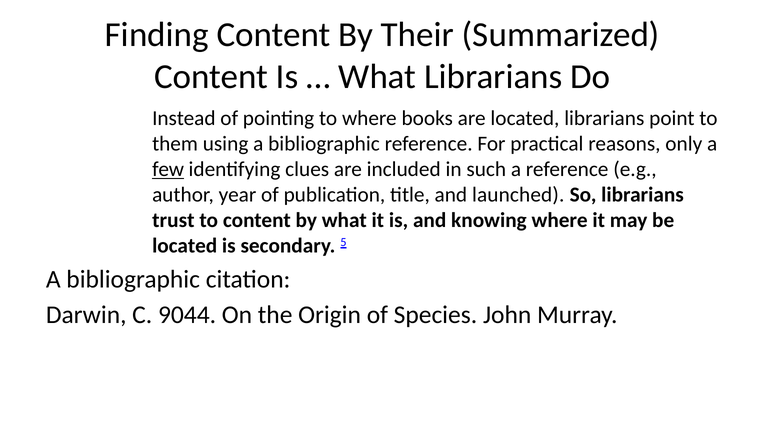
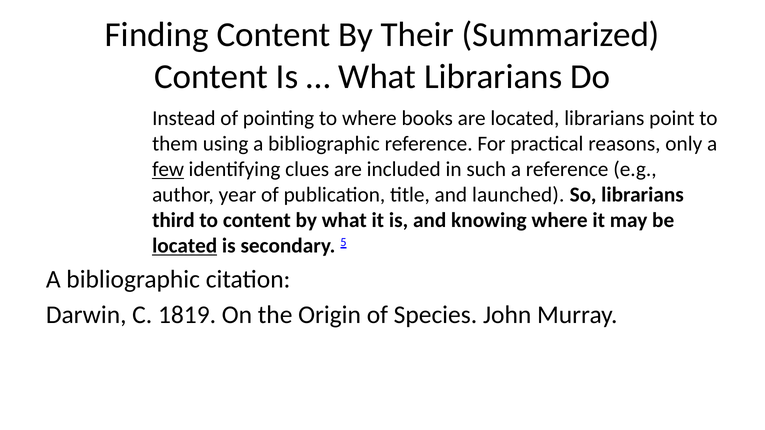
trust: trust -> third (173, 221)
located underline: none -> present (185, 246)
9044: 9044 -> 1819 (187, 315)
